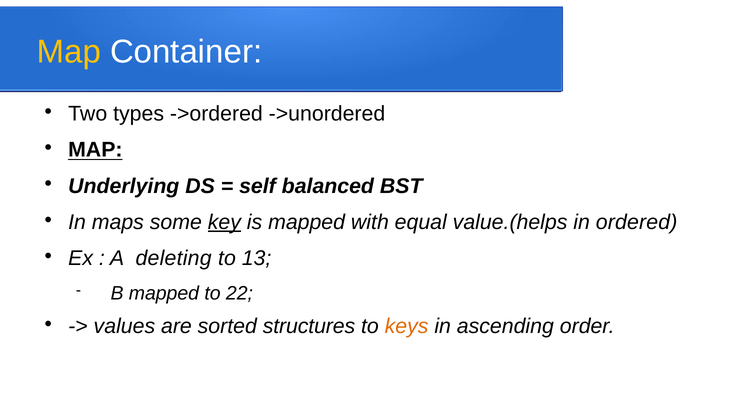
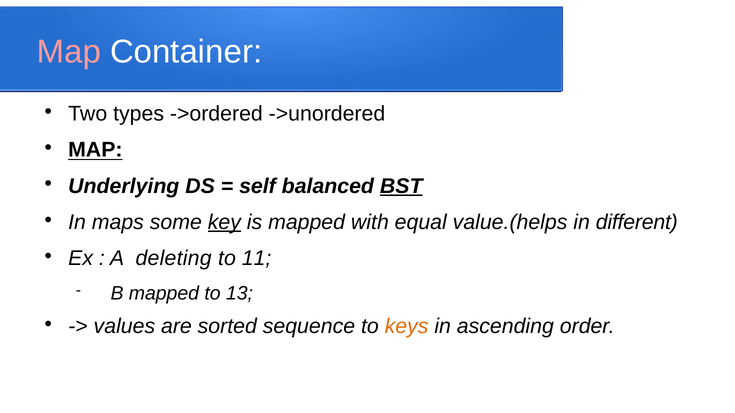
Map colour: yellow -> pink (69, 52)
BST underline: none -> present (401, 186)
ordered: ordered -> different (637, 222)
13: 13 -> 11 (257, 259)
22: 22 -> 13 (239, 294)
structures: structures -> sequence (309, 327)
